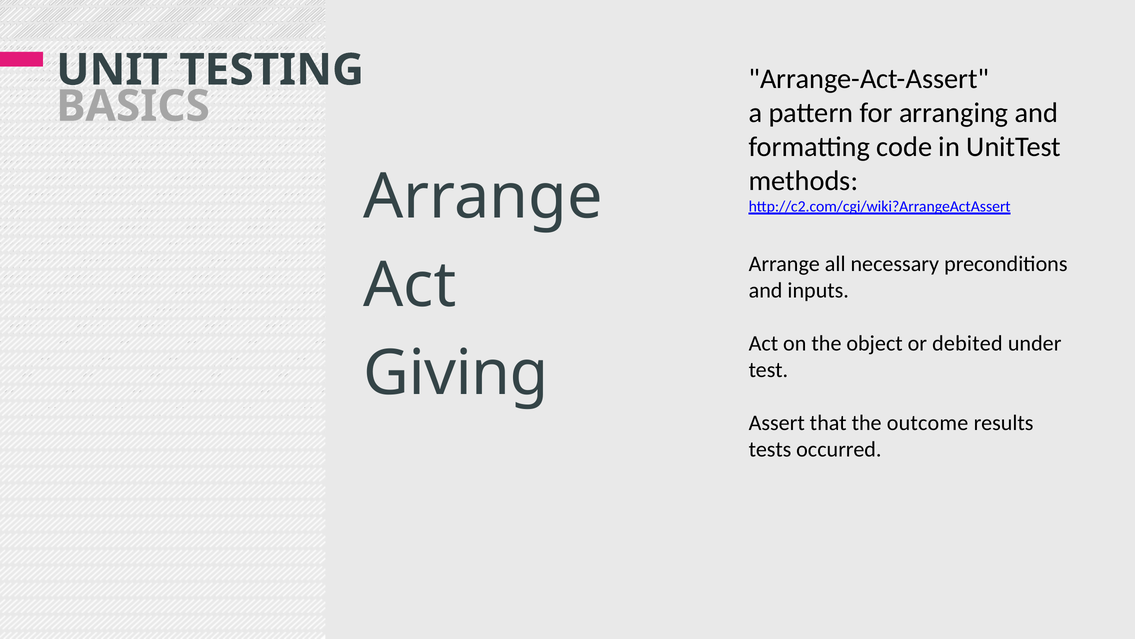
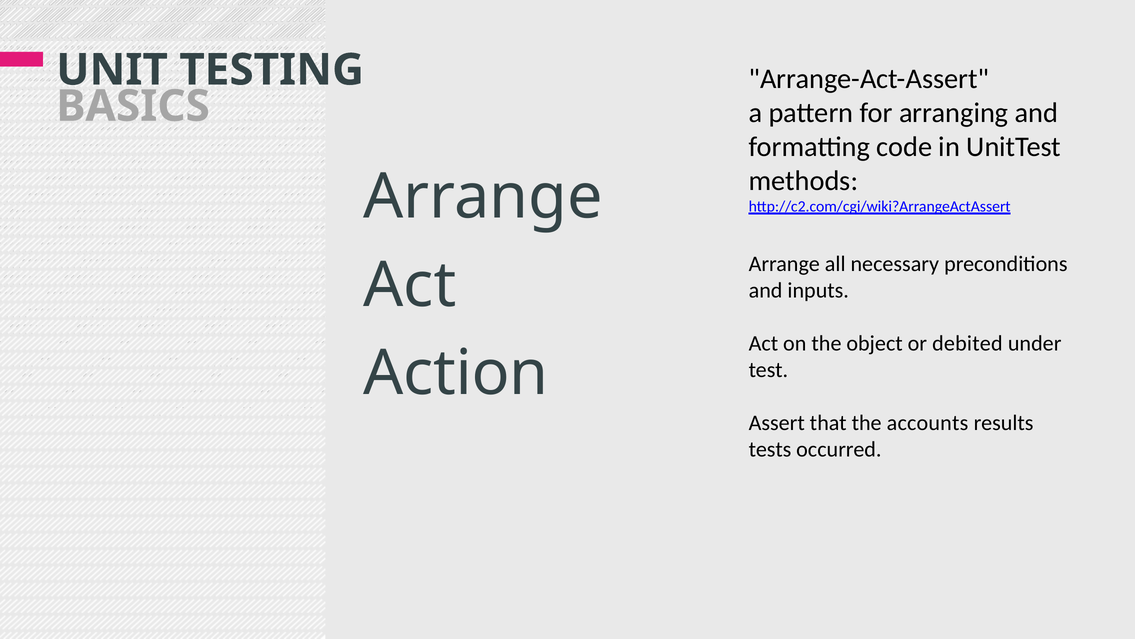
Giving: Giving -> Action (456, 373)
outcome: outcome -> accounts (927, 423)
